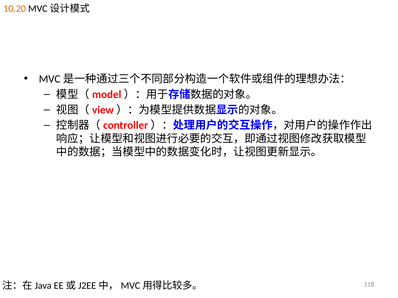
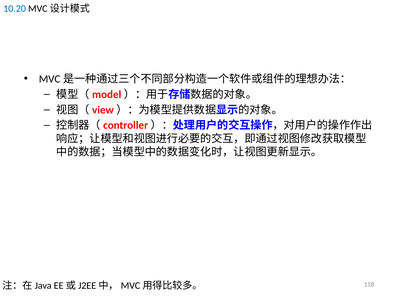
10.20 colour: orange -> blue (15, 9)
